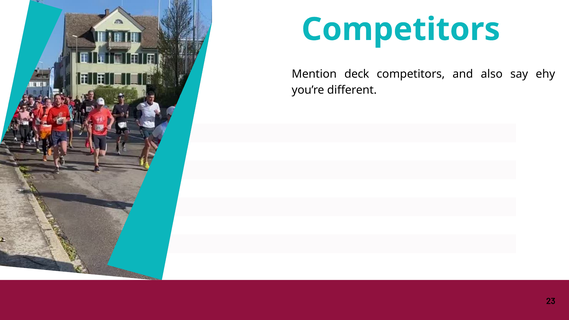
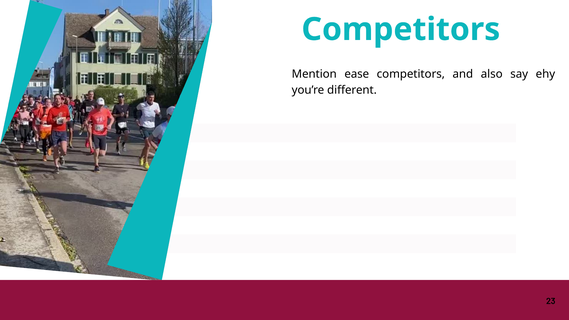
deck: deck -> ease (357, 74)
